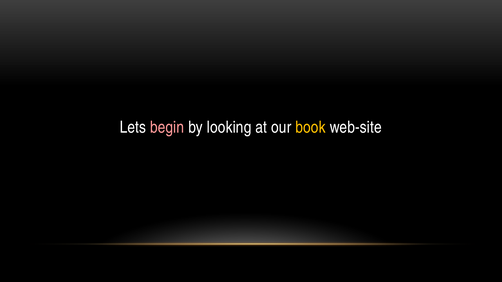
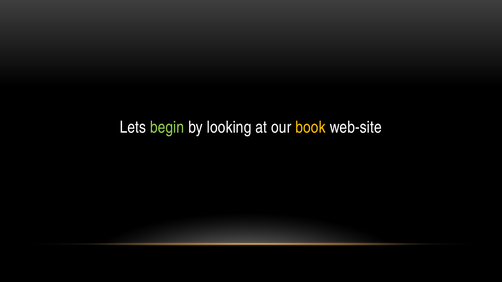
begin colour: pink -> light green (167, 127)
